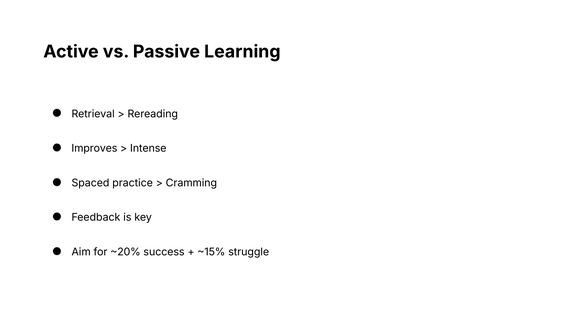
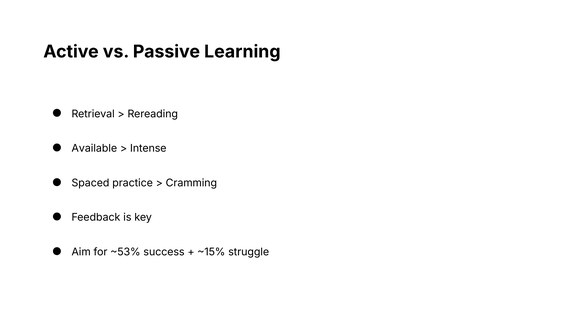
Improves: Improves -> Available (94, 148)
~20%: ~20% -> ~53% (125, 252)
